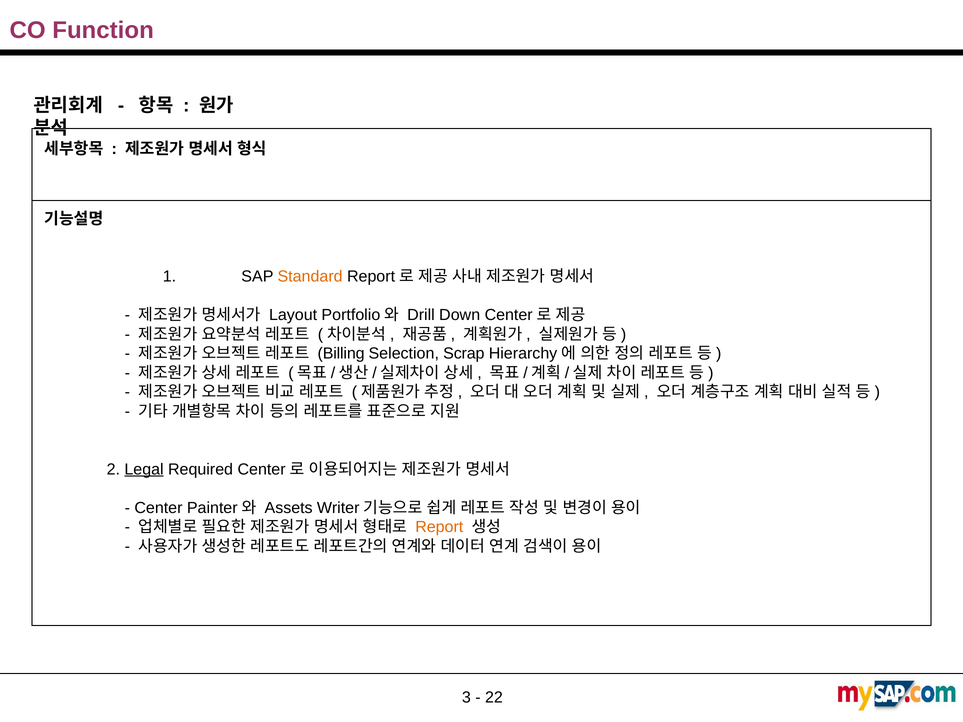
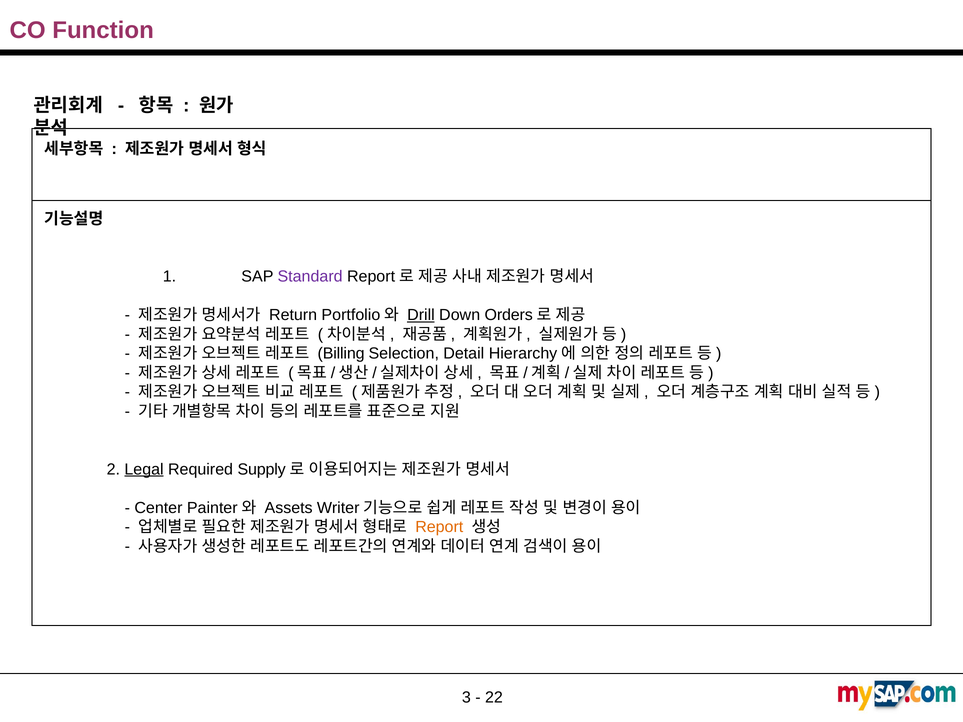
Standard colour: orange -> purple (310, 277)
Layout: Layout -> Return (293, 315)
Drill underline: none -> present (421, 315)
Down Center: Center -> Orders (509, 315)
Scrap: Scrap -> Detail (464, 354)
Required Center: Center -> Supply (262, 469)
